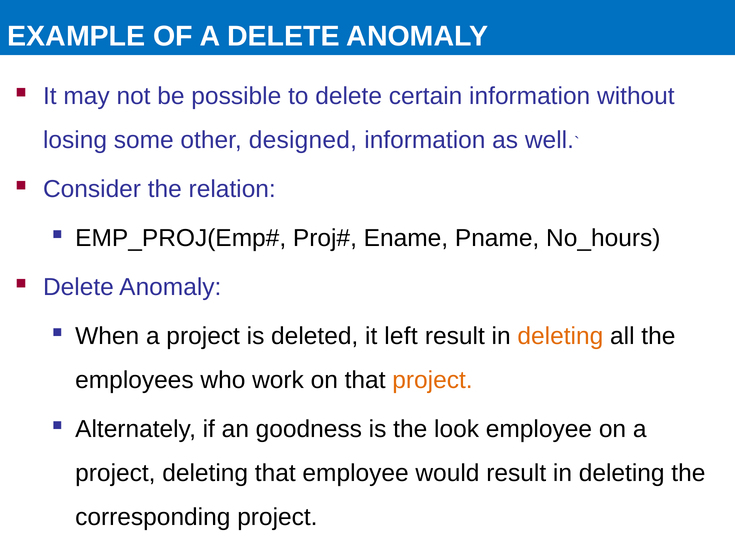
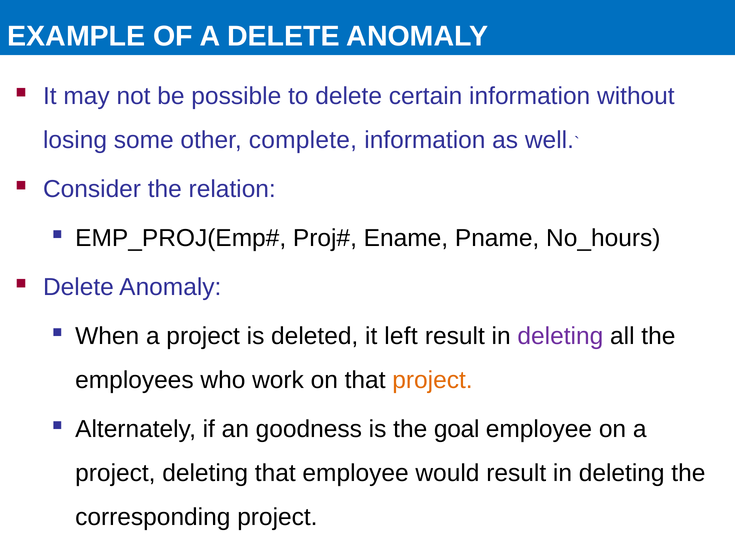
designed: designed -> complete (303, 140)
deleting colour: orange -> purple (560, 336)
look: look -> goal (457, 429)
